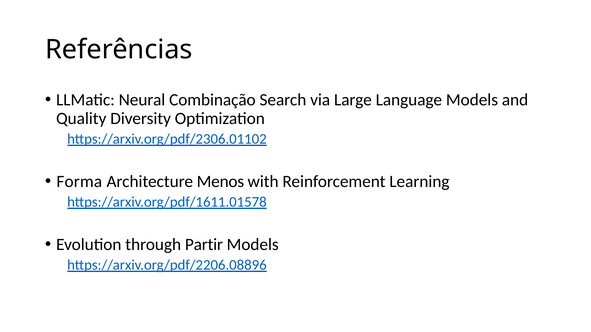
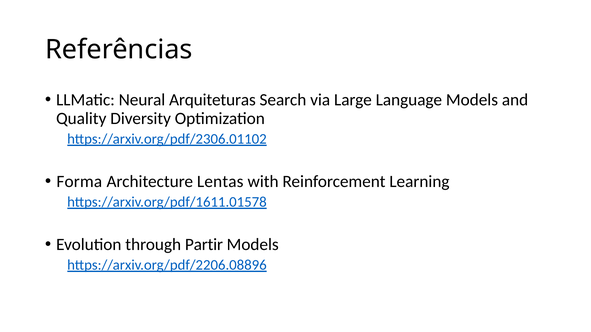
Combinação: Combinação -> Arquiteturas (212, 100)
Menos: Menos -> Lentas (220, 182)
